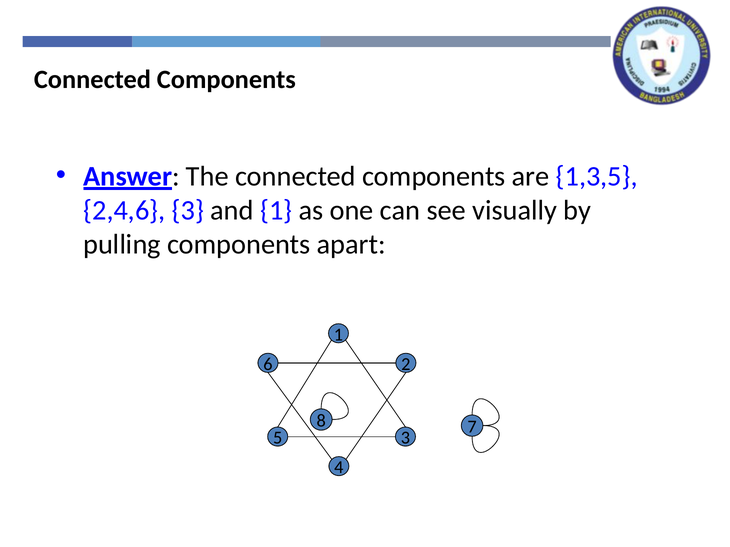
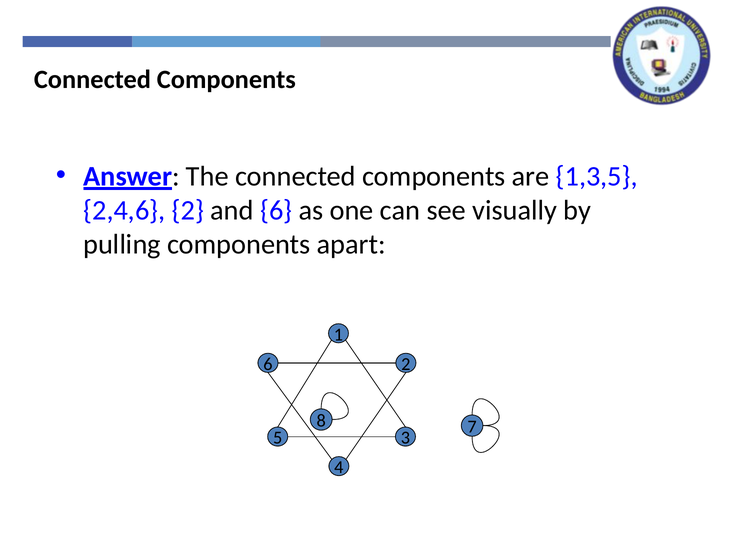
2,4,6 3: 3 -> 2 (188, 210)
and 1: 1 -> 6 (276, 210)
